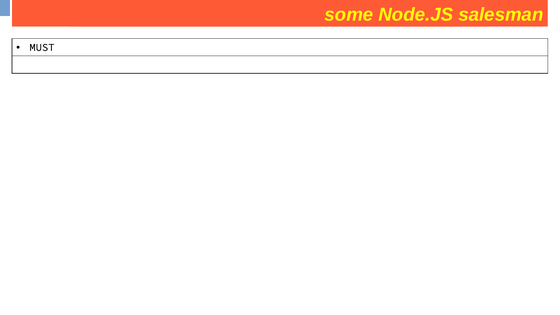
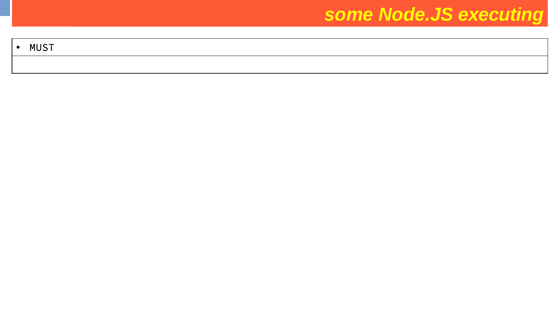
salesman: salesman -> executing (501, 15)
